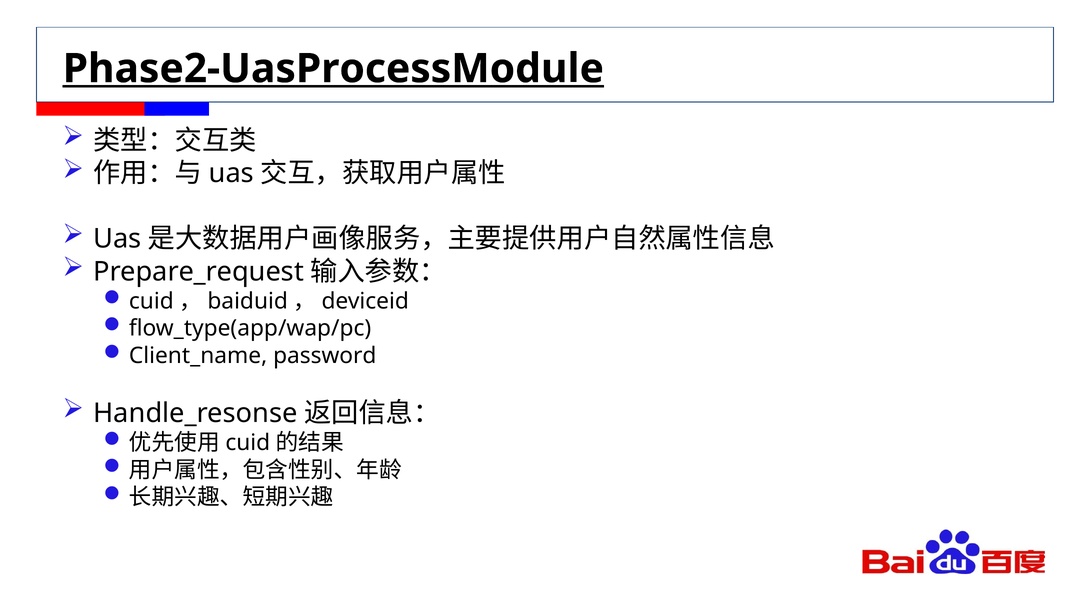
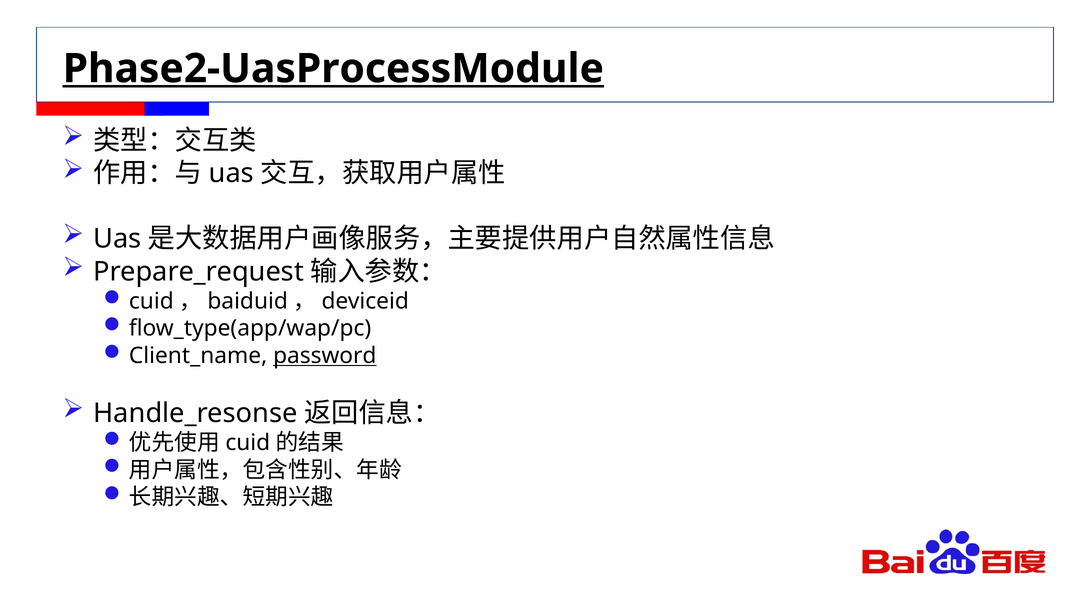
password underline: none -> present (325, 356)
